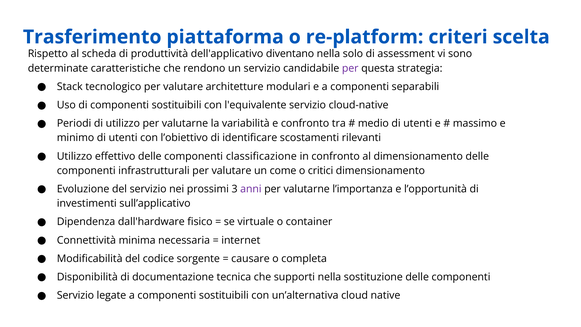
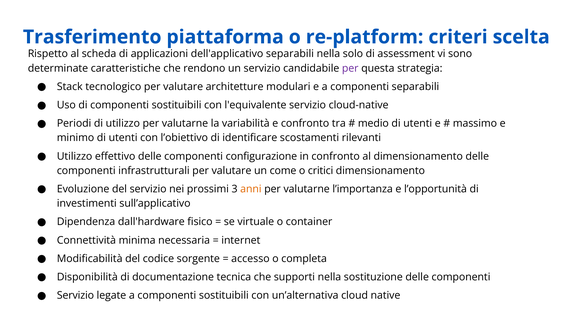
produttività: produttività -> applicazioni (159, 54)
dell'applicativo diventano: diventano -> separabili (290, 54)
classificazione: classificazione -> configurazione (261, 156)
anni colour: purple -> orange (251, 189)
causare: causare -> accesso (250, 258)
